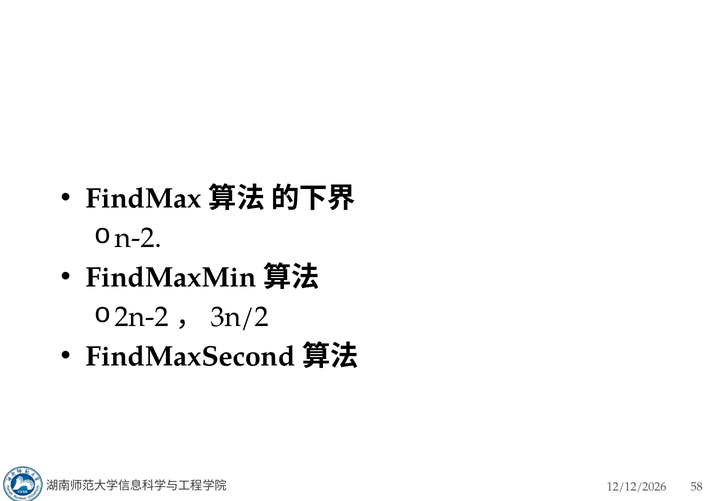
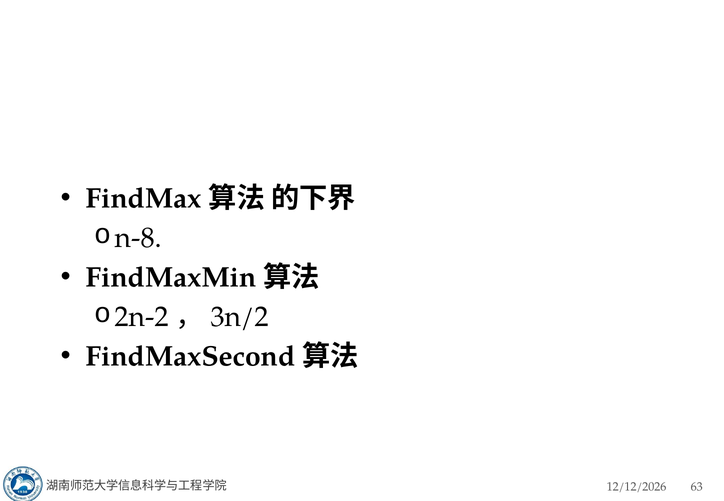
n-2: n-2 -> n-8 (138, 238)
58: 58 -> 63 (697, 487)
